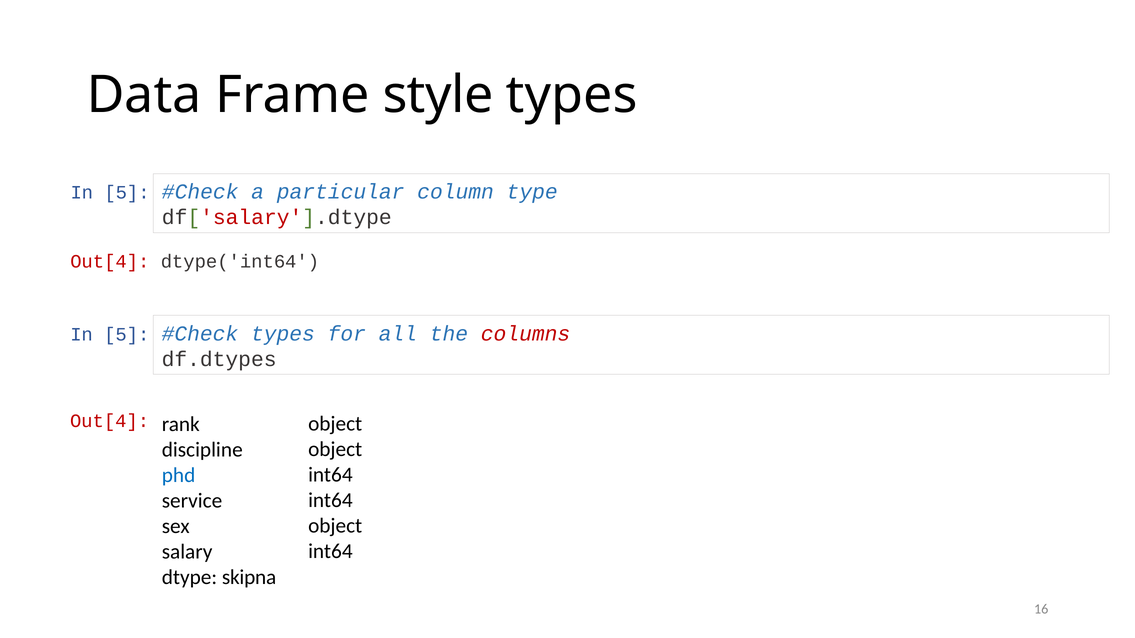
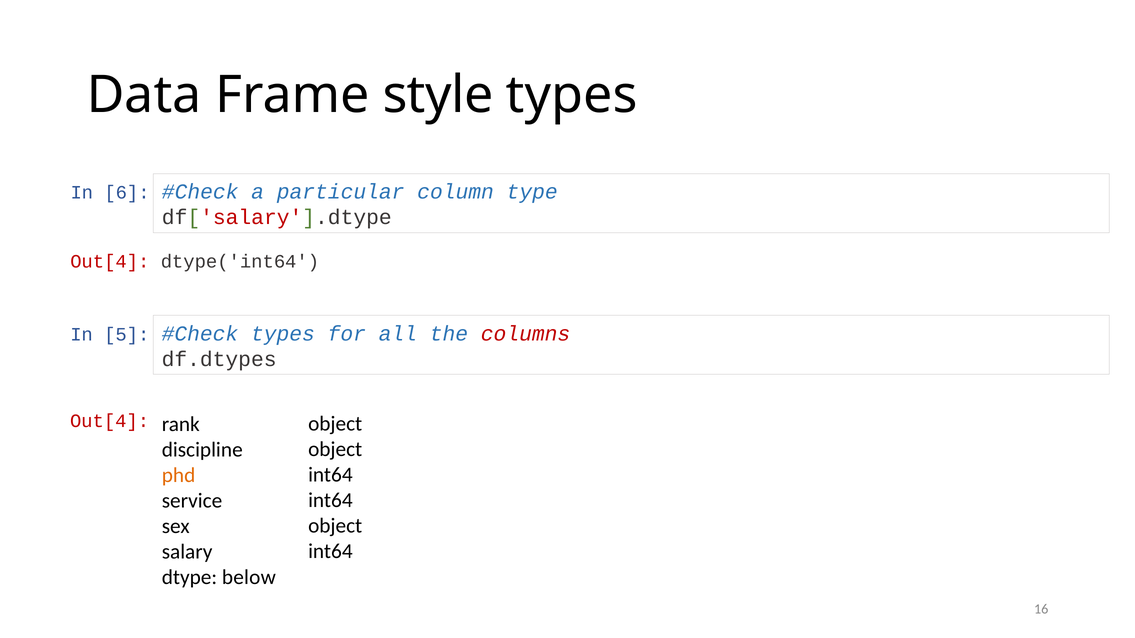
5: 5 -> 6 (127, 193)
phd colour: blue -> orange (179, 475)
skipna: skipna -> below (249, 578)
